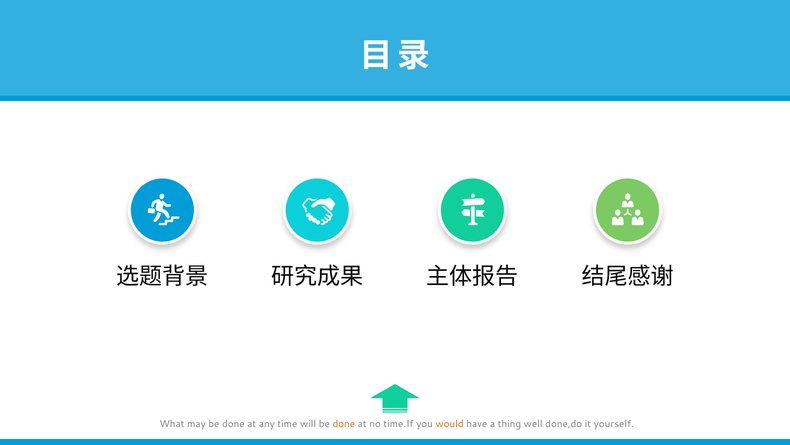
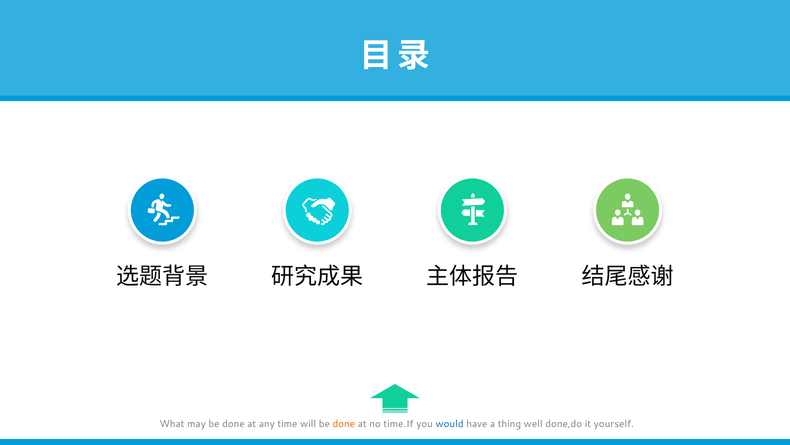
would colour: orange -> blue (450, 423)
